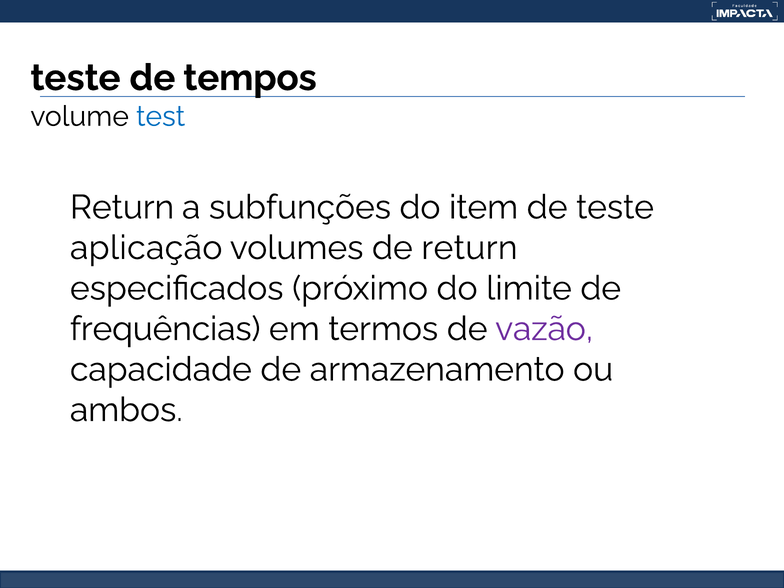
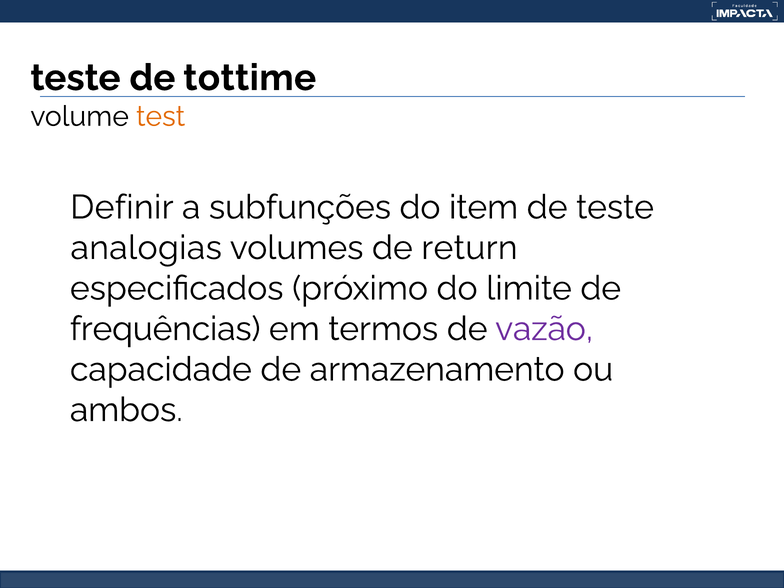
tempos: tempos -> tottime (250, 78)
test colour: blue -> orange (161, 116)
Return: Return -> Definir (122, 207)
aplicação: aplicação -> analogias (146, 248)
